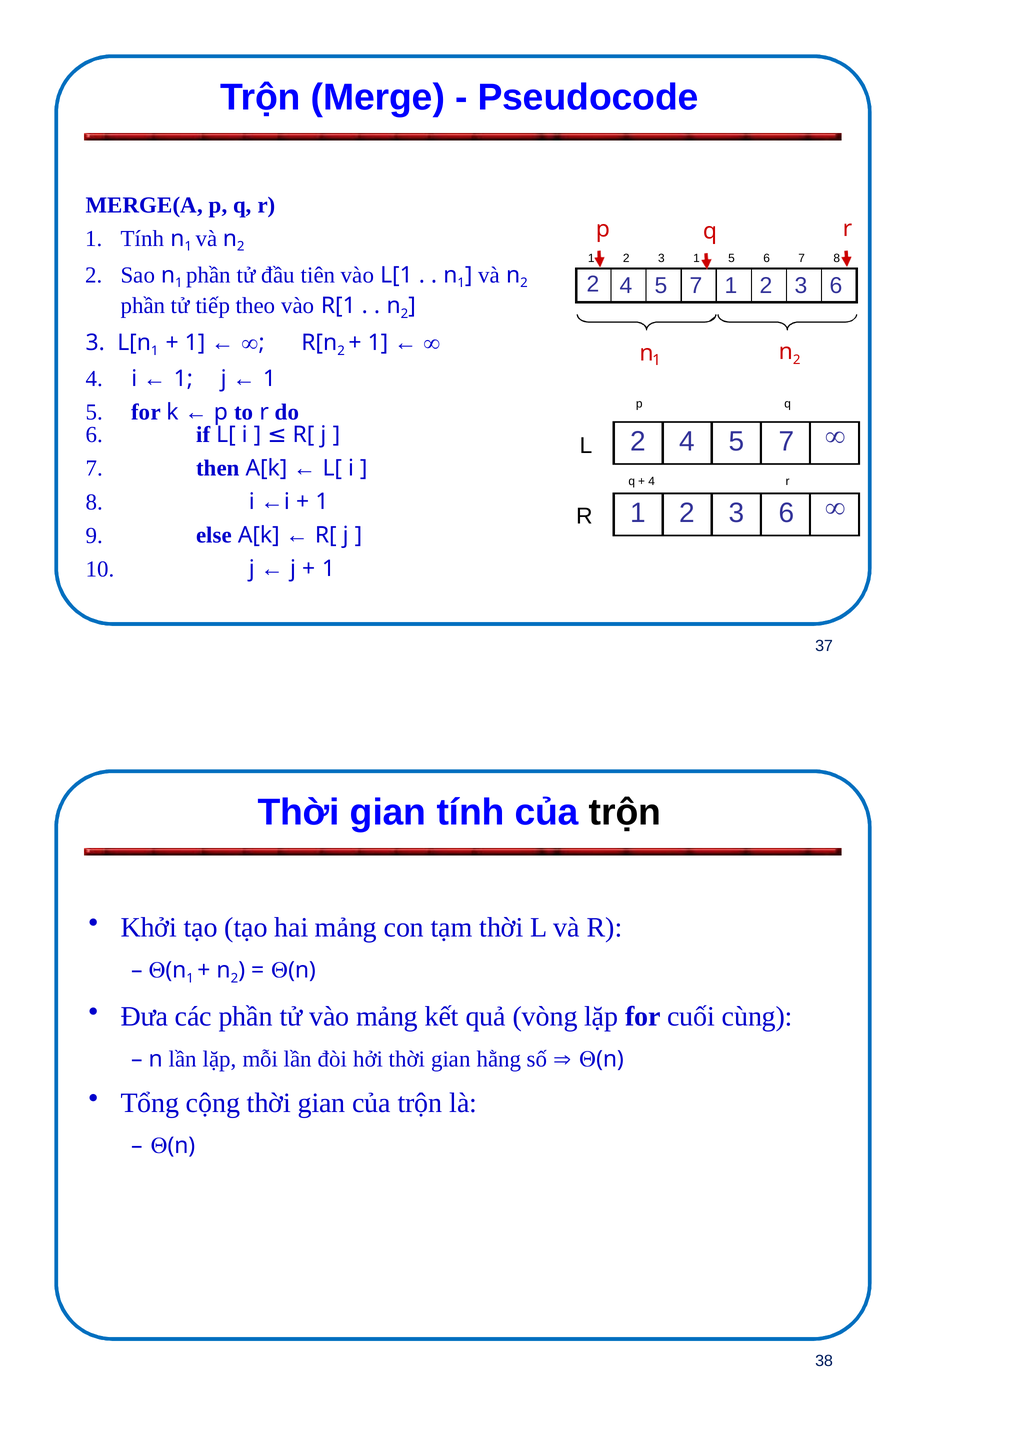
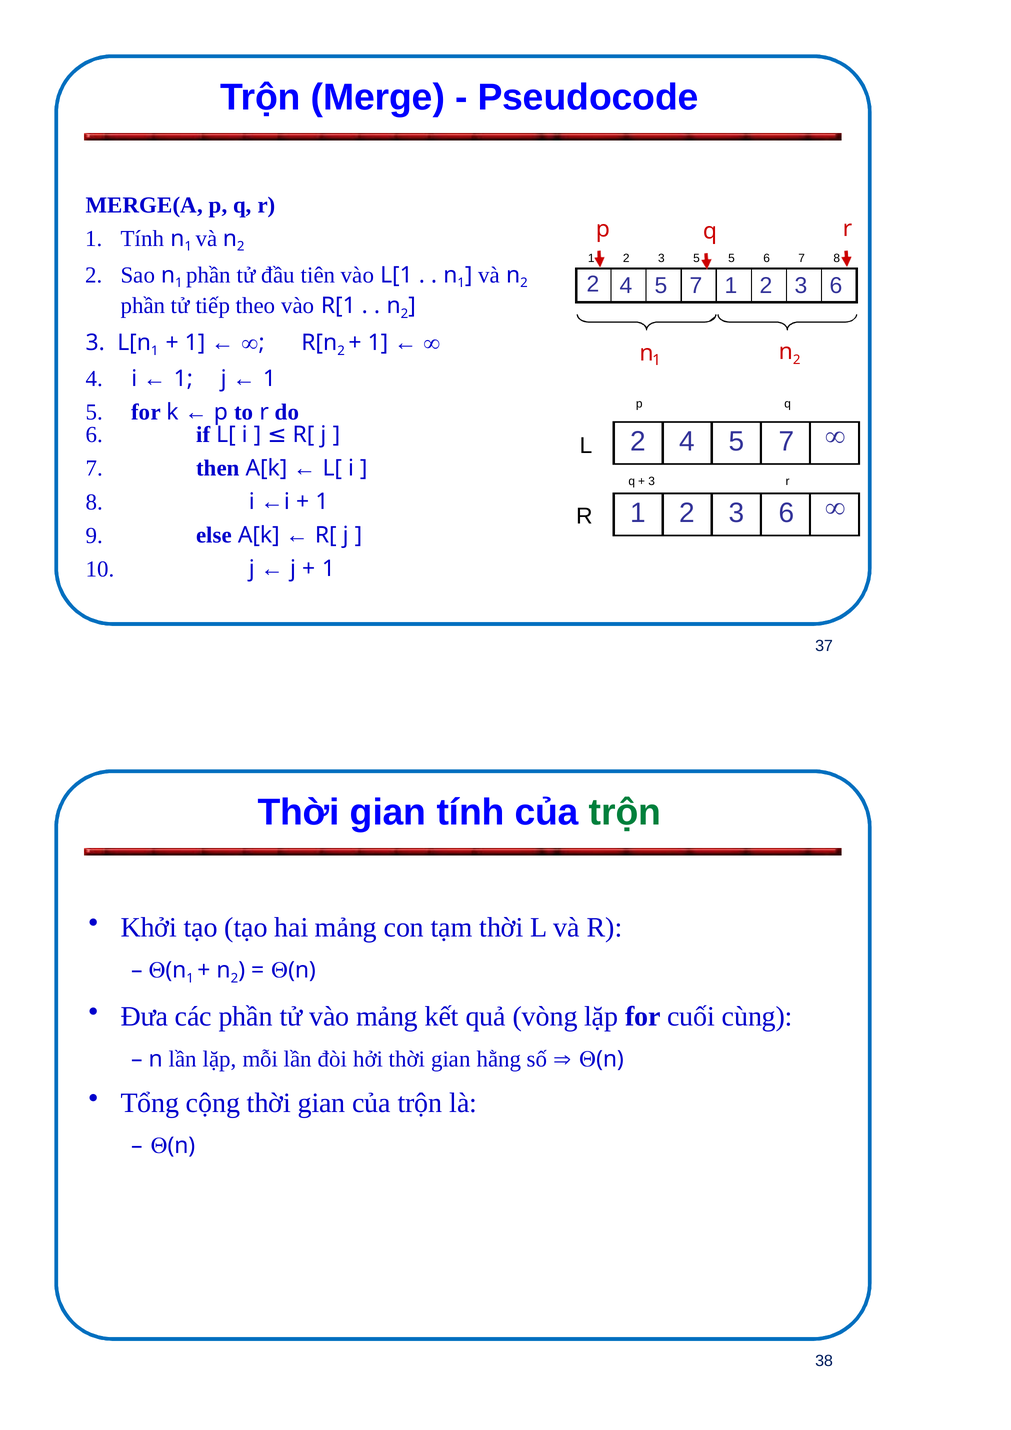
3 1: 1 -> 5 (696, 259)
4: 4 -> 3 (652, 482)
trộn colour: black -> green (625, 813)
